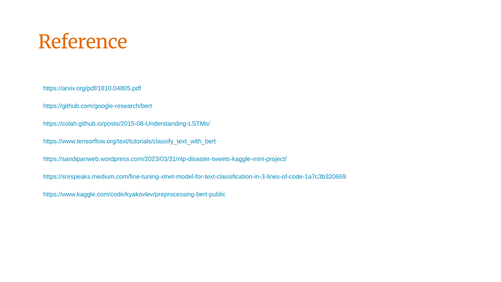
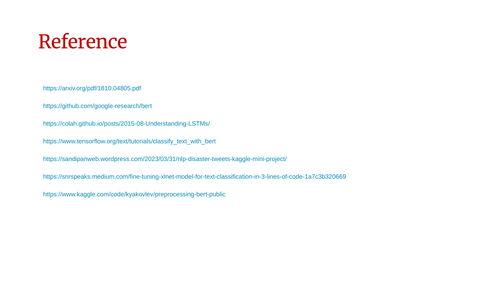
Reference colour: orange -> red (83, 42)
